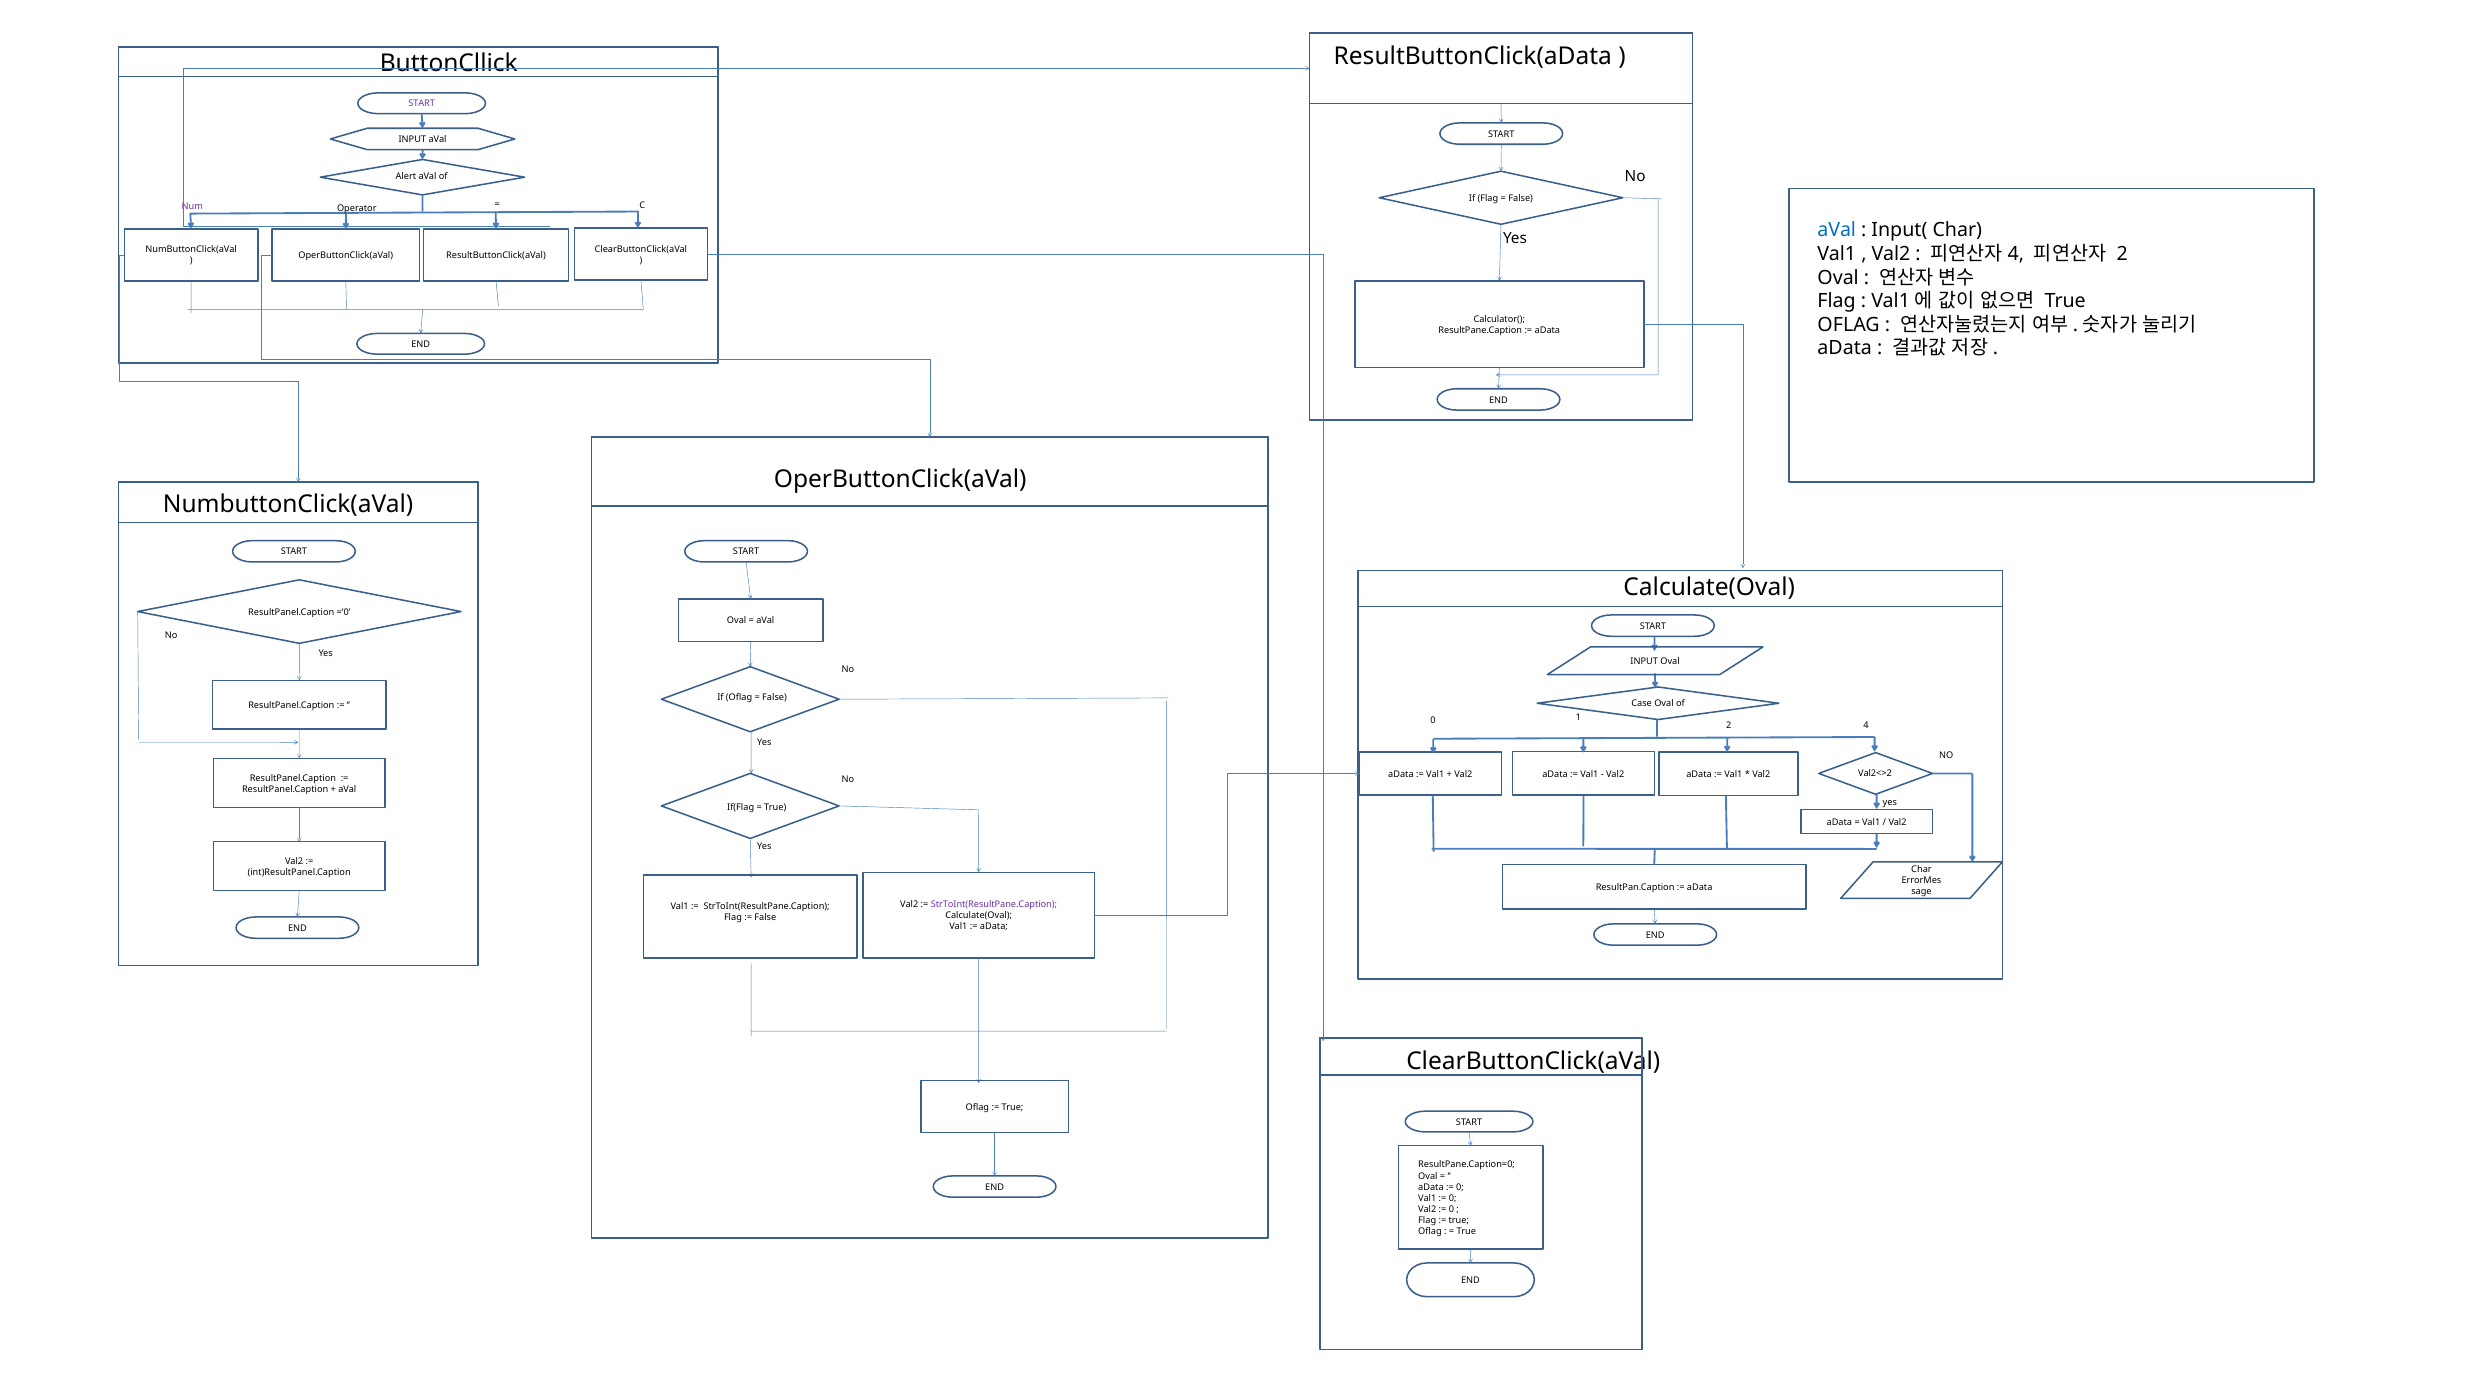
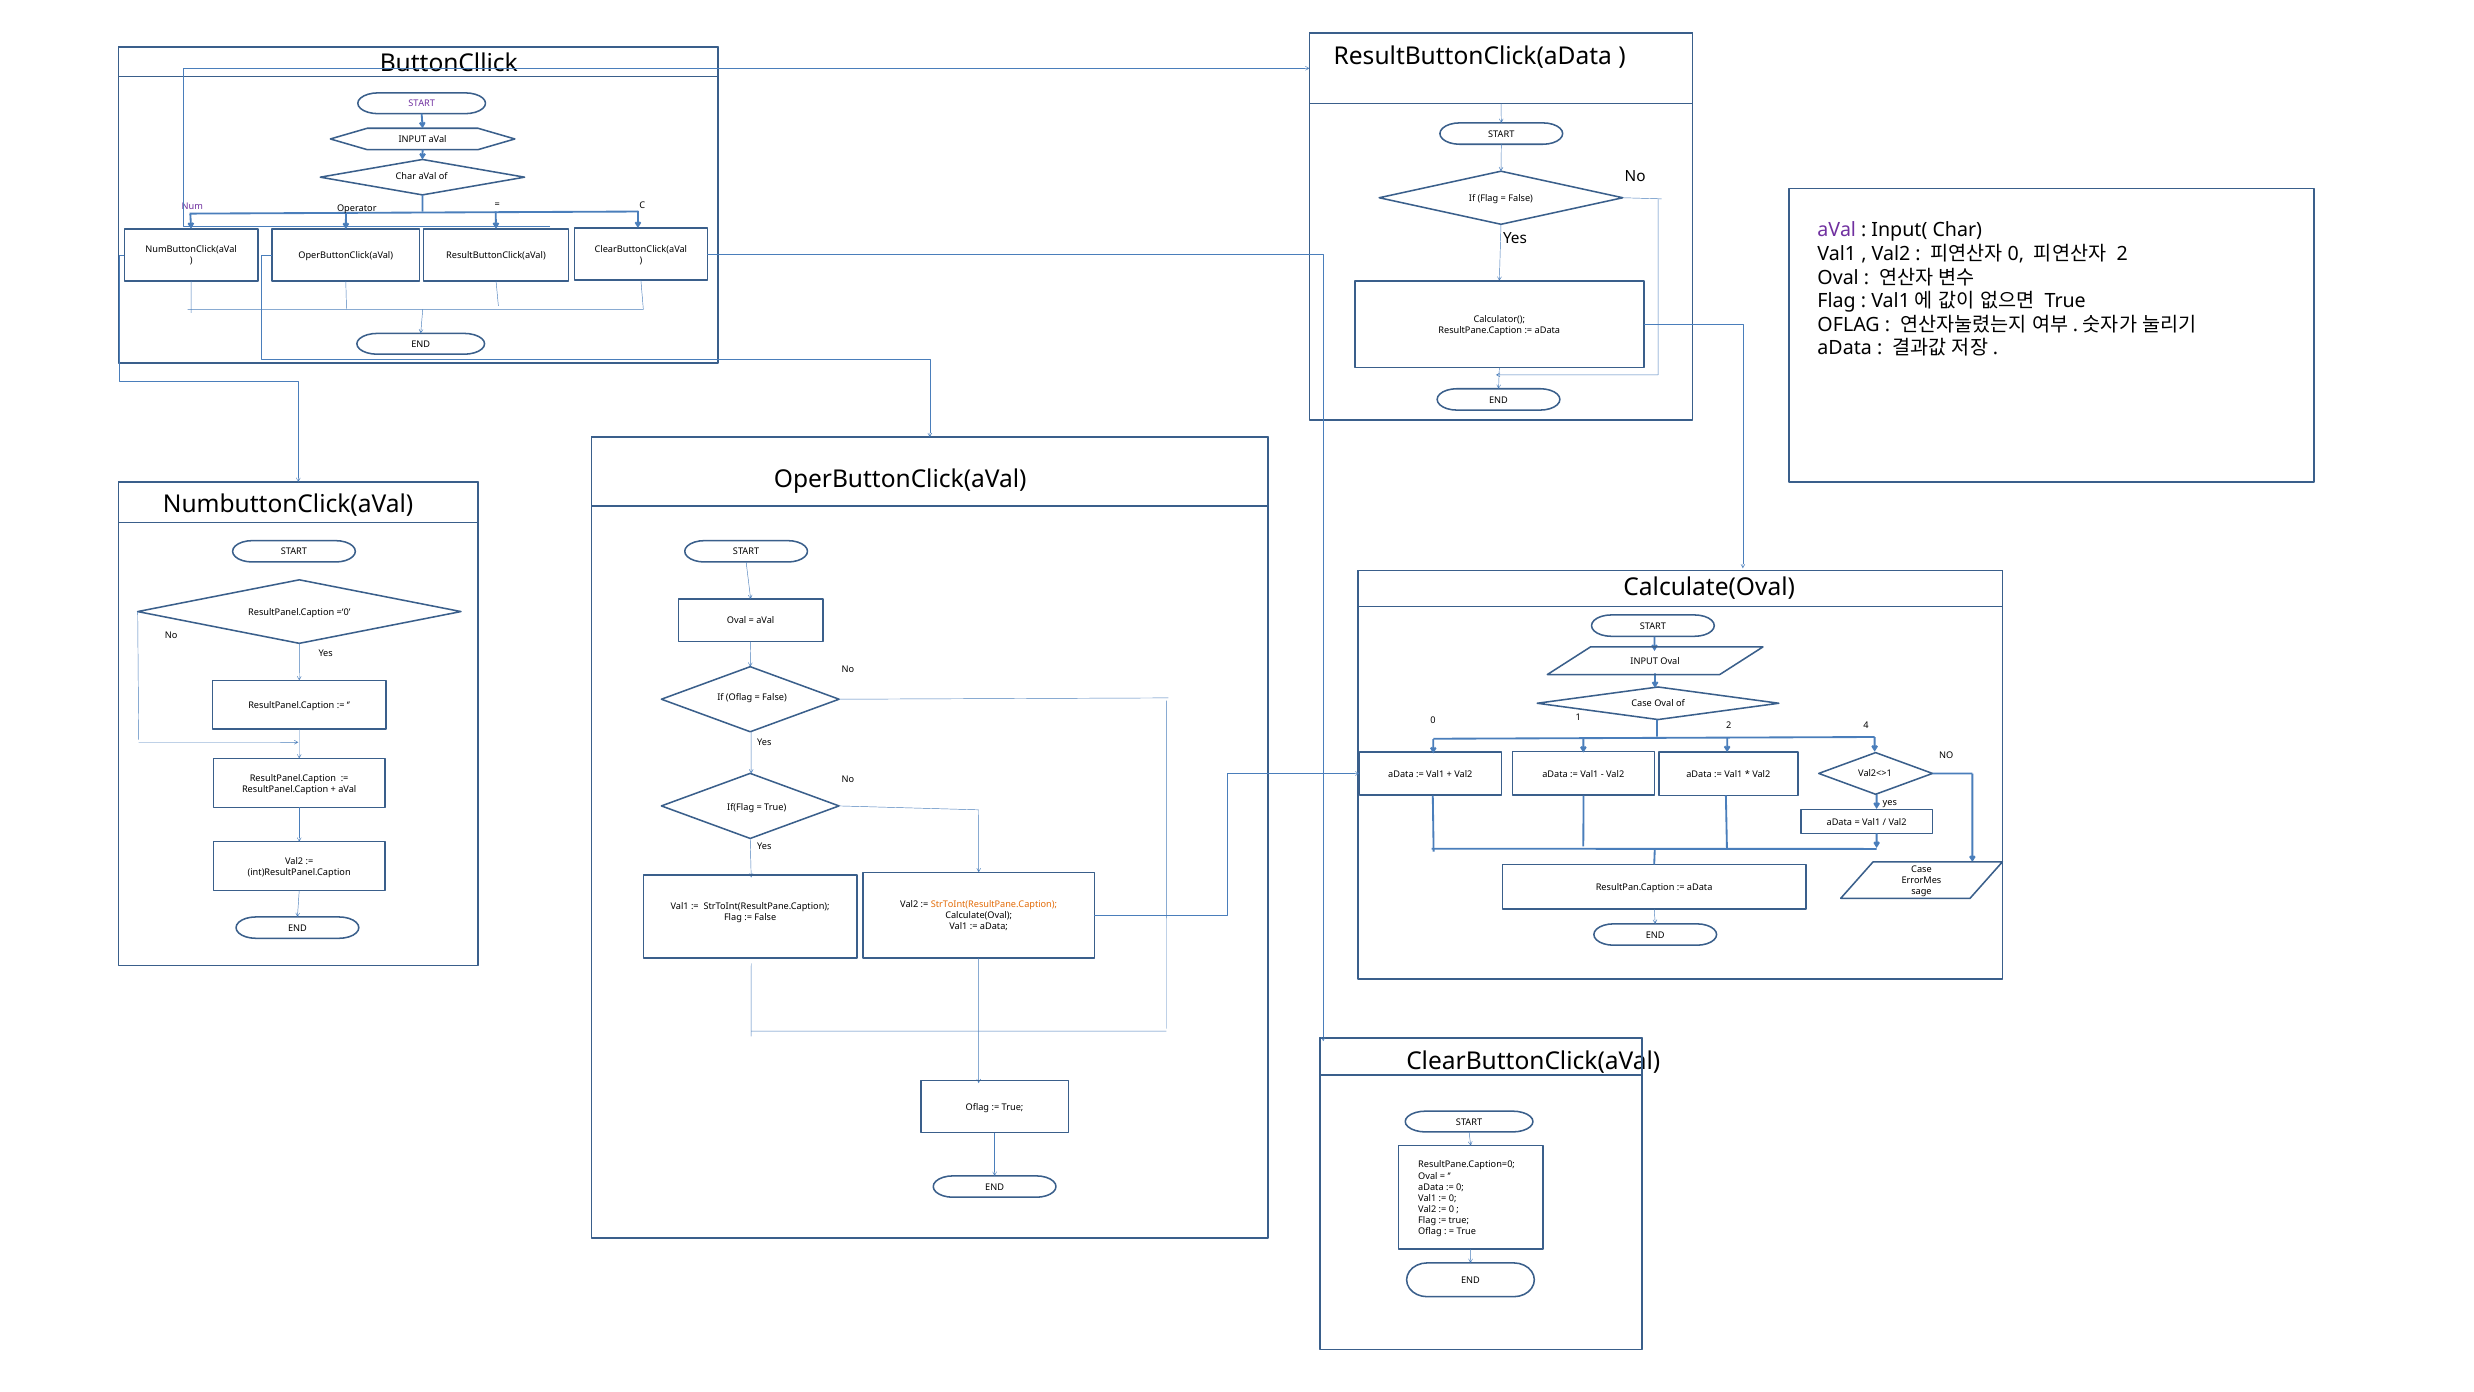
Alert: Alert -> Char (406, 176)
aVal colour: blue -> purple (1837, 230)
4: 4 -> 0 (2016, 254)
Val2<>2: Val2<>2 -> Val2<>1 (1875, 774)
Char: Char -> Case (1922, 869)
StrToInt(ResultPane.Caption colour: purple -> orange (994, 905)
